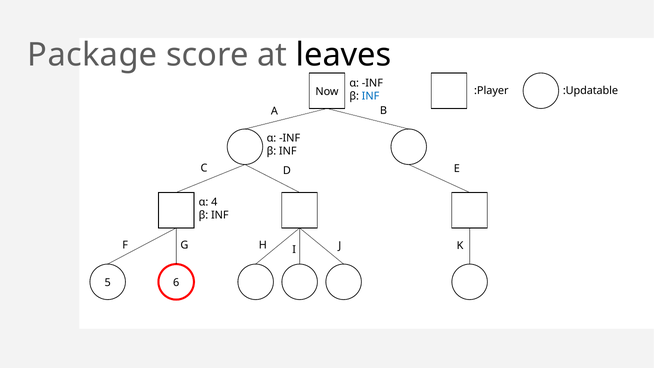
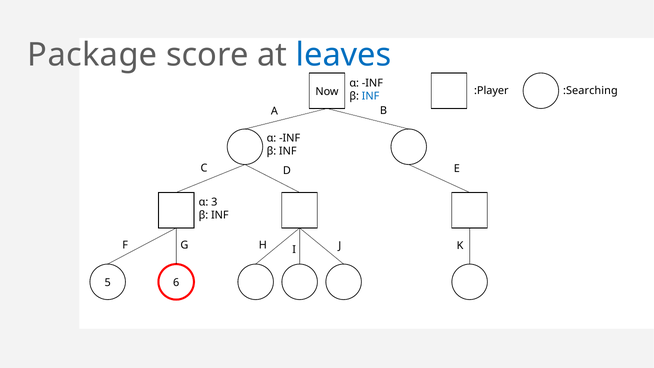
leaves colour: black -> blue (344, 55)
:Updatable: :Updatable -> :Searching (590, 90)
4: 4 -> 3 (214, 202)
